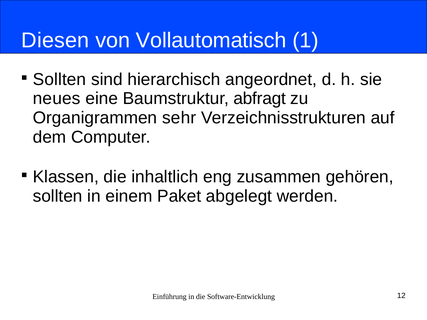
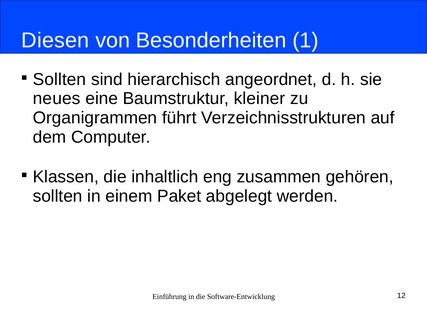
Vollautomatisch: Vollautomatisch -> Besonderheiten (211, 40)
abfragt: abfragt -> kleiner (260, 99)
sehr: sehr -> führt (179, 118)
